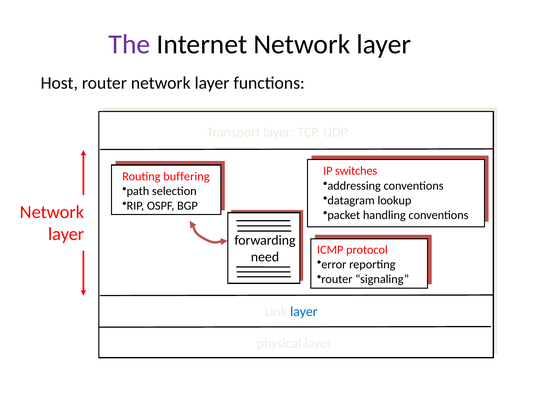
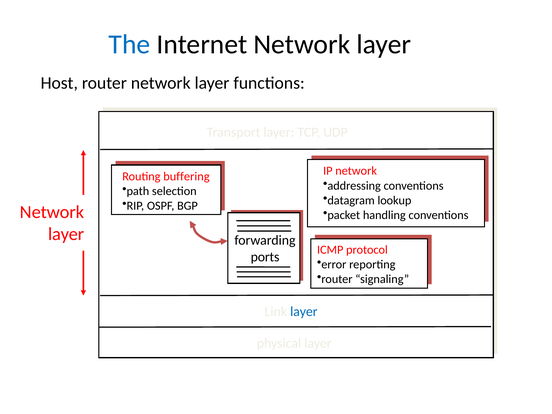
The colour: purple -> blue (129, 44)
IP switches: switches -> network (356, 171)
need: need -> ports (265, 257)
